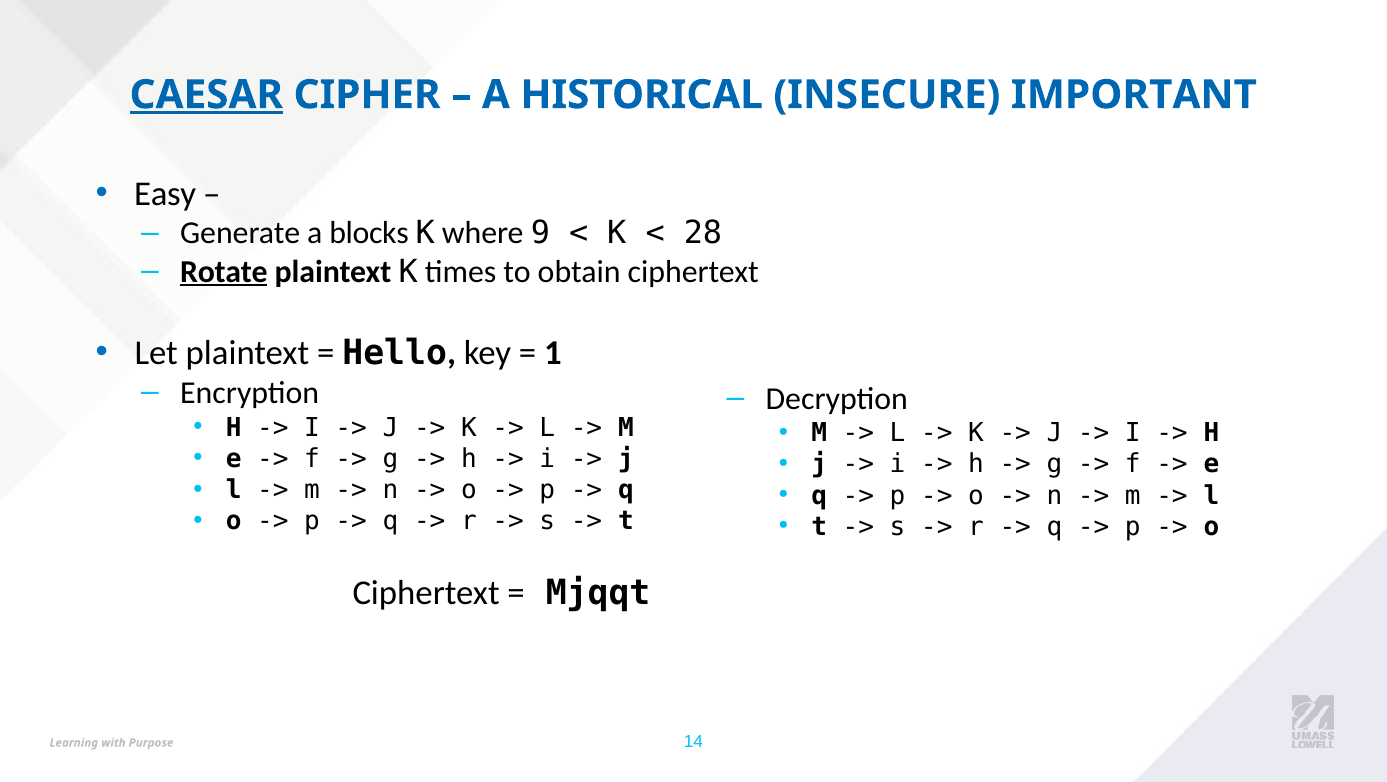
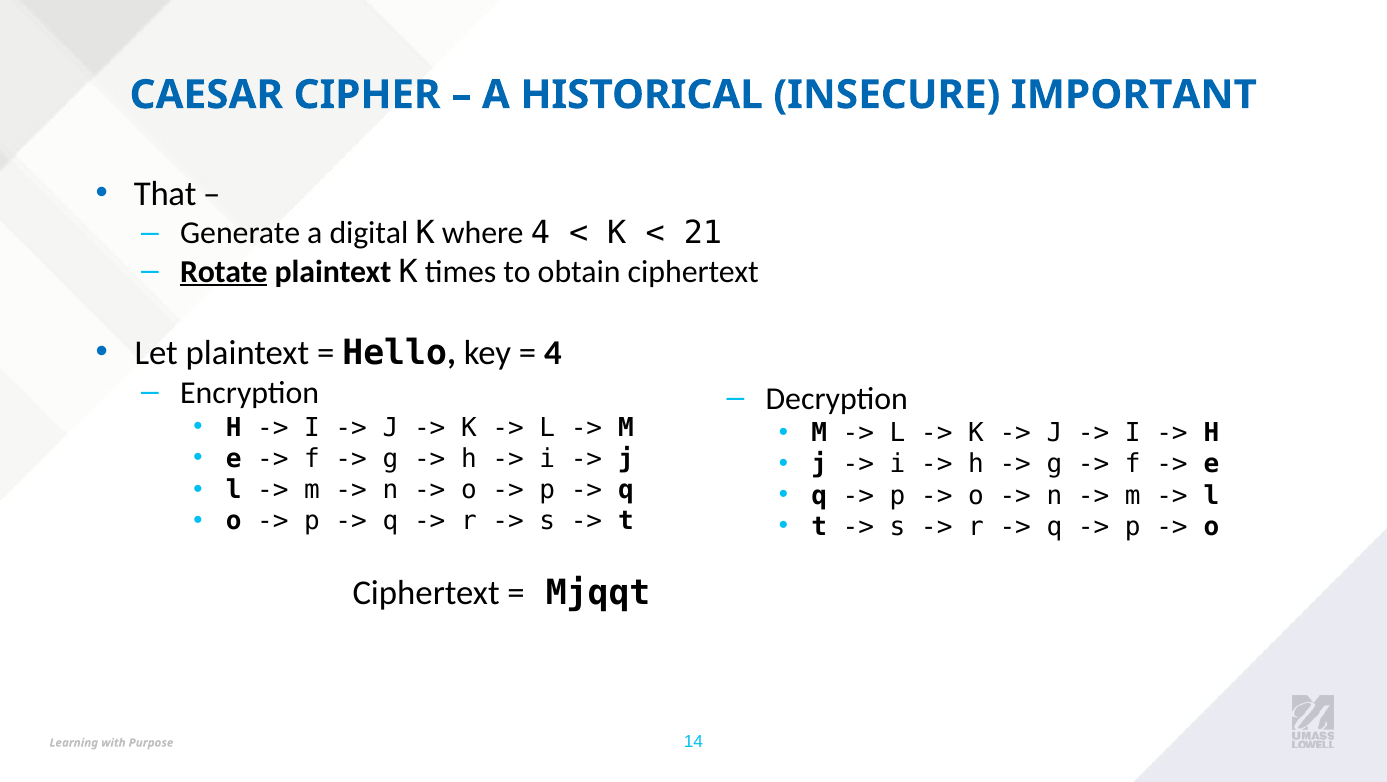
CAESAR underline: present -> none (206, 95)
Easy: Easy -> That (165, 194)
blocks: blocks -> digital (369, 233)
where 9: 9 -> 4 (540, 233)
28: 28 -> 21 (703, 233)
1: 1 -> 4 (553, 353)
